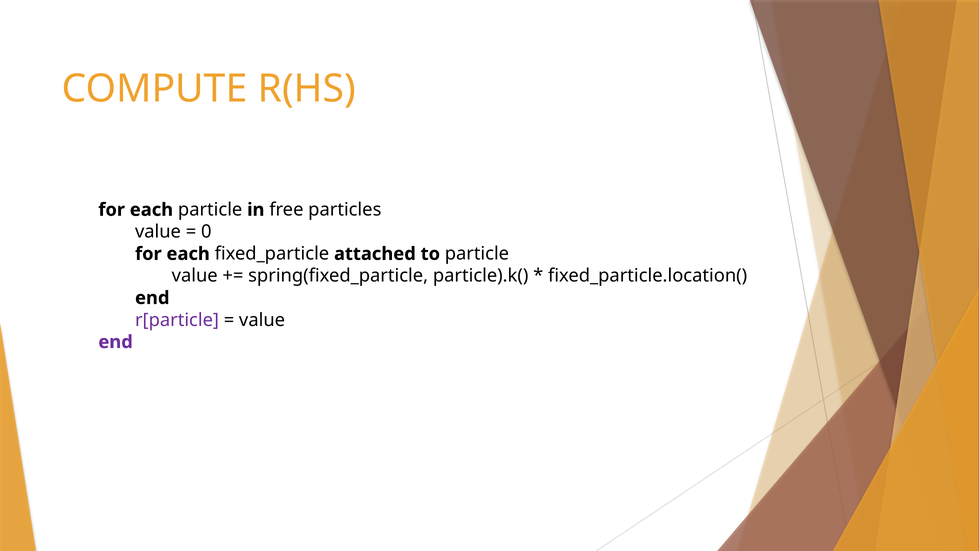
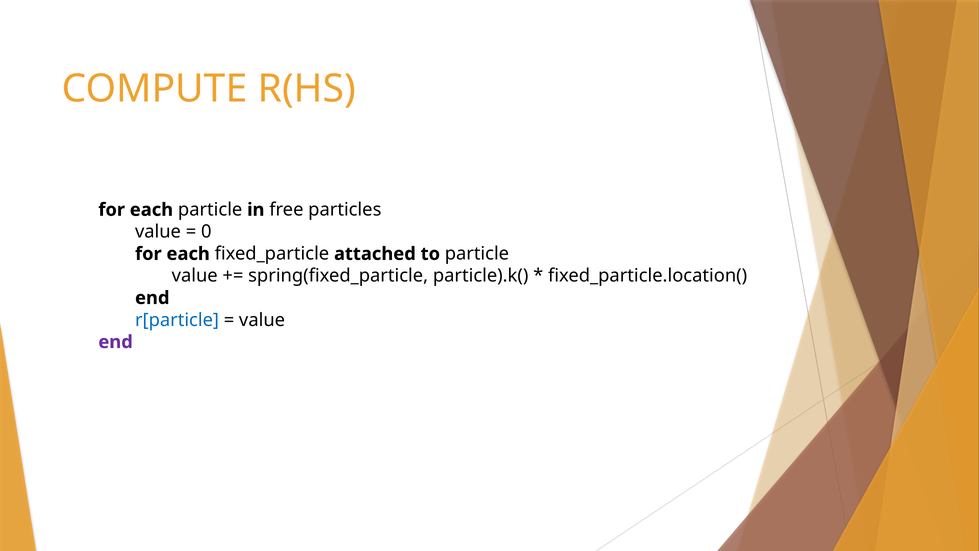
r[particle colour: purple -> blue (177, 320)
